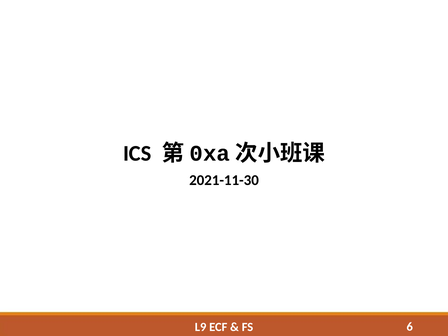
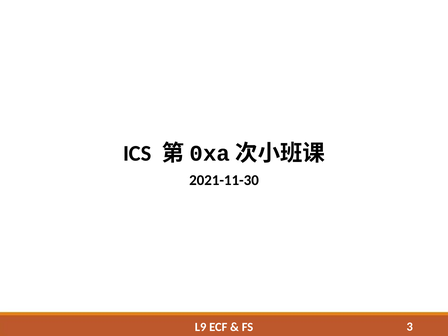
6: 6 -> 3 (410, 327)
